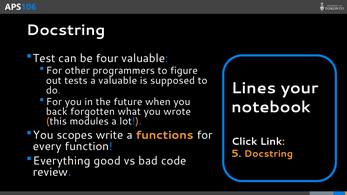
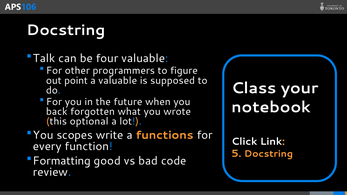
Test: Test -> Talk (44, 58)
tests: tests -> point (76, 81)
Lines: Lines -> Class (254, 88)
modules: modules -> optional (89, 122)
Everything: Everything -> Formatting (62, 161)
